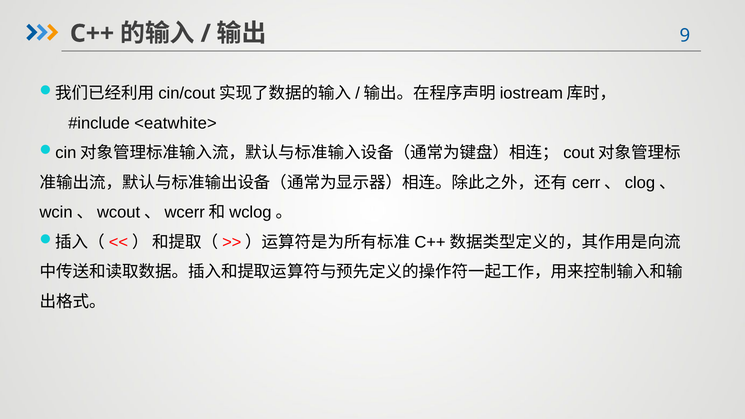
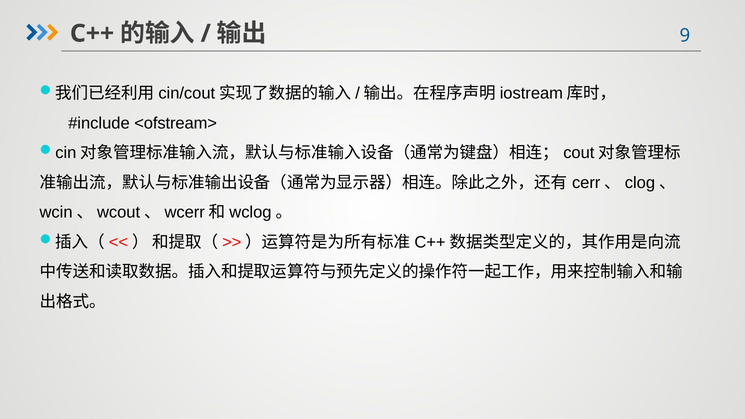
<eatwhite>: <eatwhite> -> <ofstream> (176, 123)
